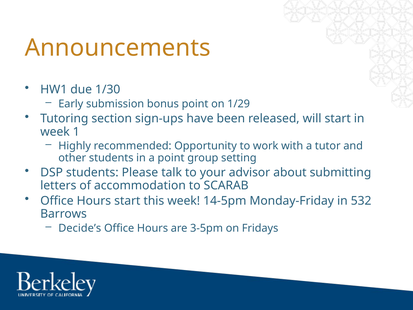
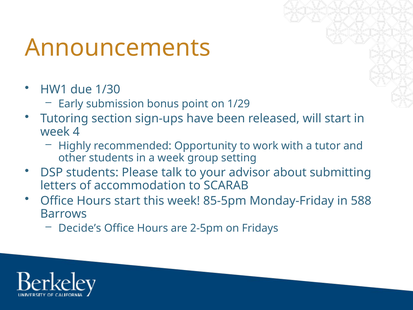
1: 1 -> 4 (76, 132)
a point: point -> week (171, 158)
14-5pm: 14-5pm -> 85-5pm (225, 201)
532: 532 -> 588 (361, 201)
3-5pm: 3-5pm -> 2-5pm (207, 228)
